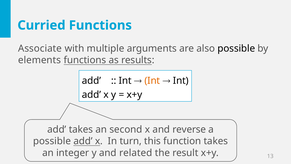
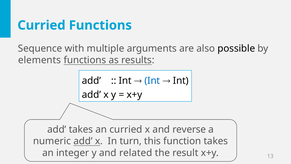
Associate: Associate -> Sequence (40, 48)
Int colour: orange -> blue (152, 81)
an second: second -> curried (126, 129)
possible: possible -> numeric (52, 141)
